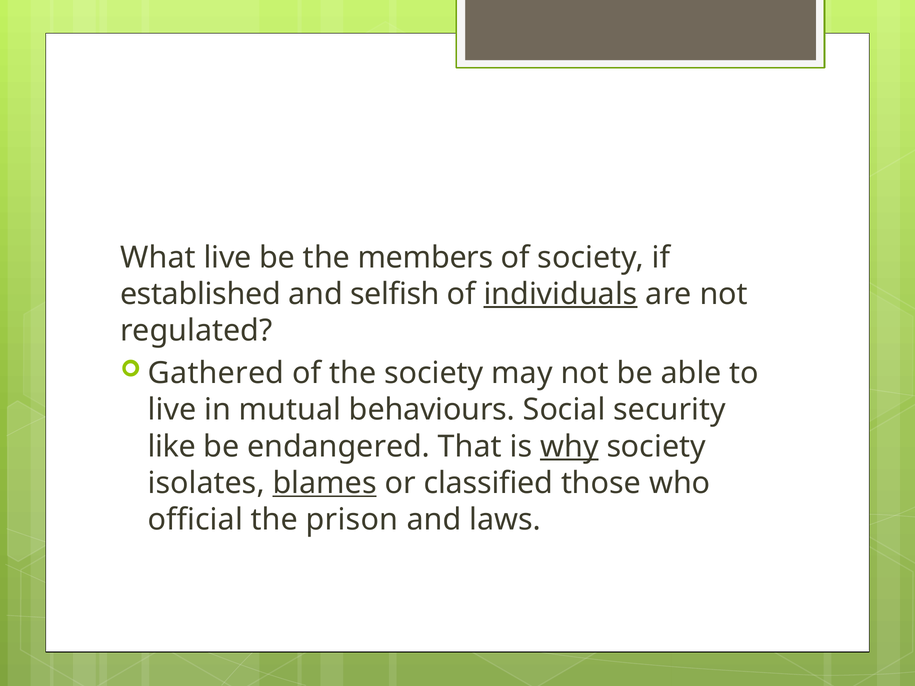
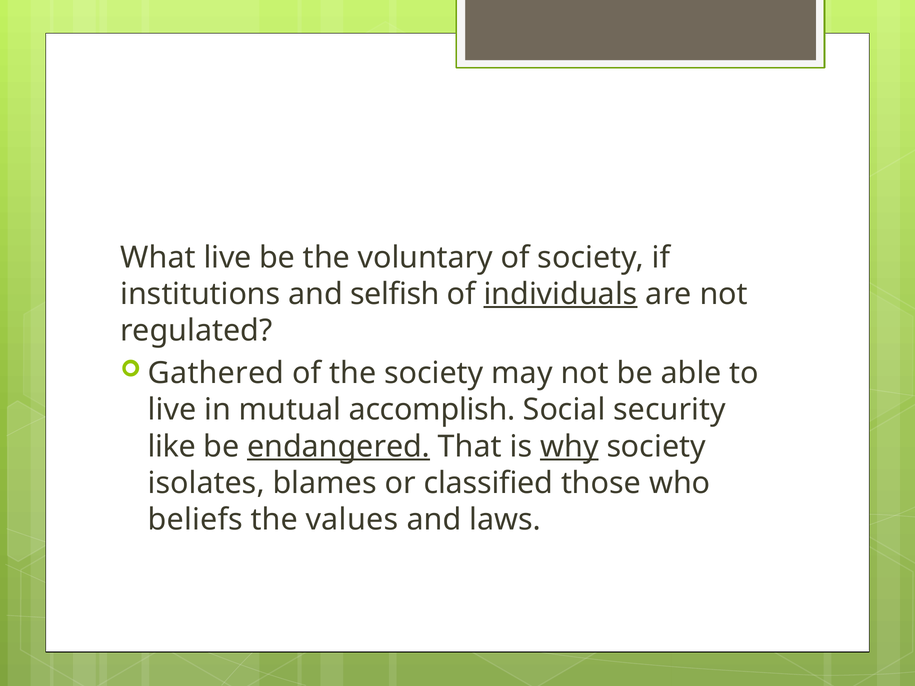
members: members -> voluntary (425, 258)
established: established -> institutions (200, 294)
behaviours: behaviours -> accomplish (432, 410)
endangered underline: none -> present (339, 447)
blames underline: present -> none (325, 483)
official: official -> beliefs (195, 520)
prison: prison -> values (352, 520)
